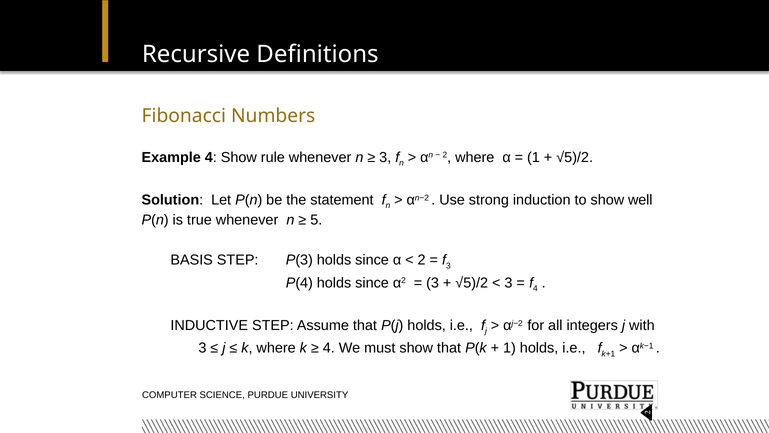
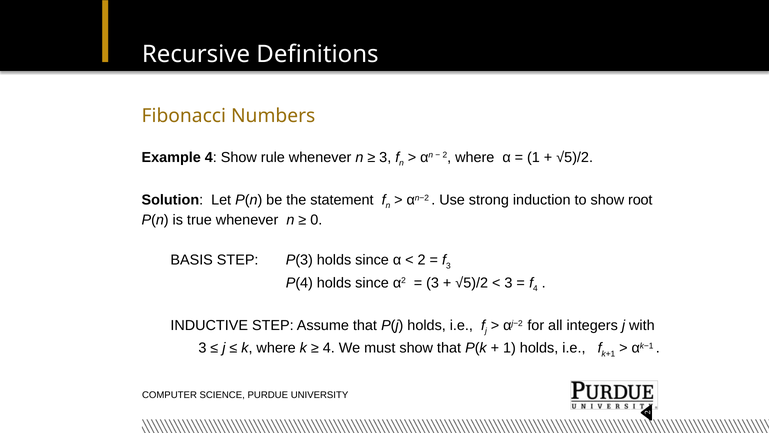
well: well -> root (640, 200)
5: 5 -> 0 (316, 220)
